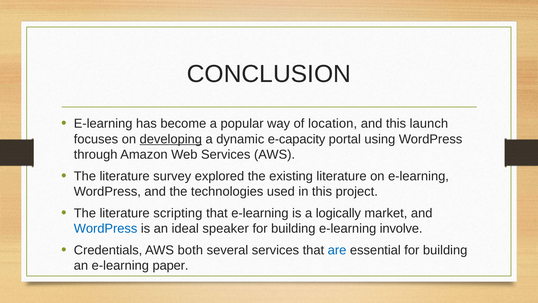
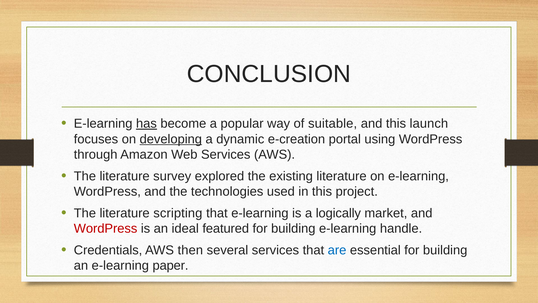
has underline: none -> present (146, 123)
location: location -> suitable (333, 123)
e-capacity: e-capacity -> e-creation (296, 139)
WordPress colour: blue -> red (106, 228)
speaker: speaker -> featured (226, 228)
involve: involve -> handle (401, 228)
both: both -> then (190, 250)
